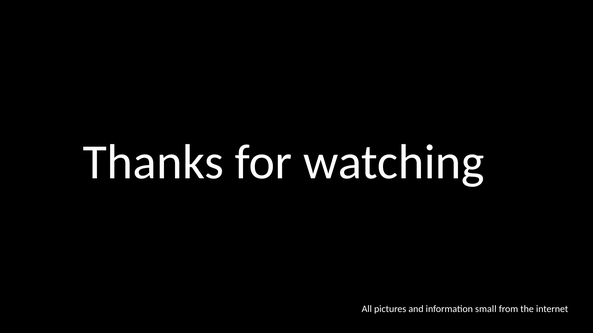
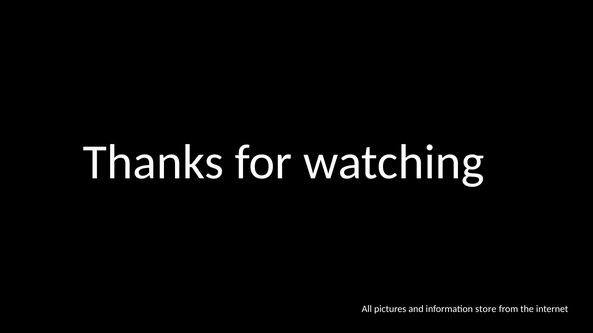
small: small -> store (486, 309)
